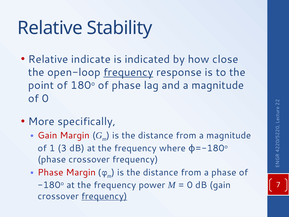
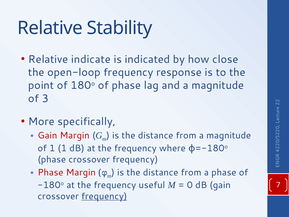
frequency underline: present -> none (128, 72)
of 0: 0 -> 3 (45, 98)
1 3: 3 -> 1 (62, 148)
power: power -> useful (152, 185)
